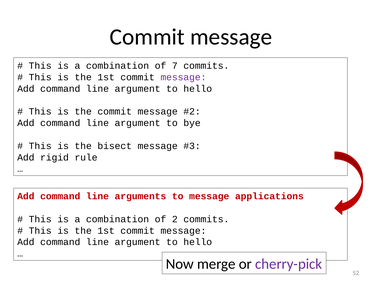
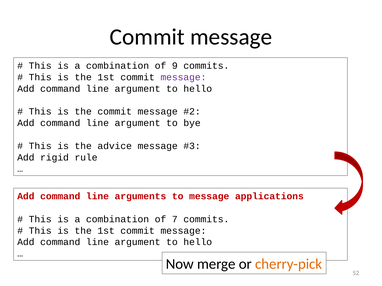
7: 7 -> 9 (175, 66)
bisect: bisect -> advice (115, 146)
2: 2 -> 7 (175, 220)
cherry-pick colour: purple -> orange (289, 264)
